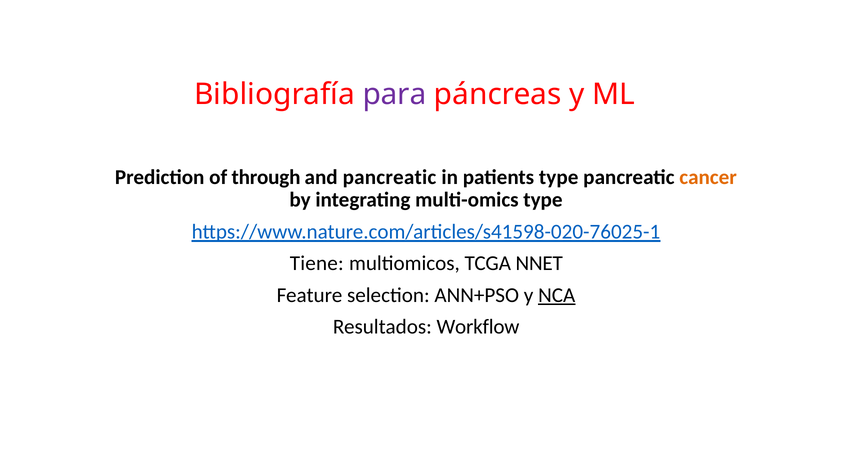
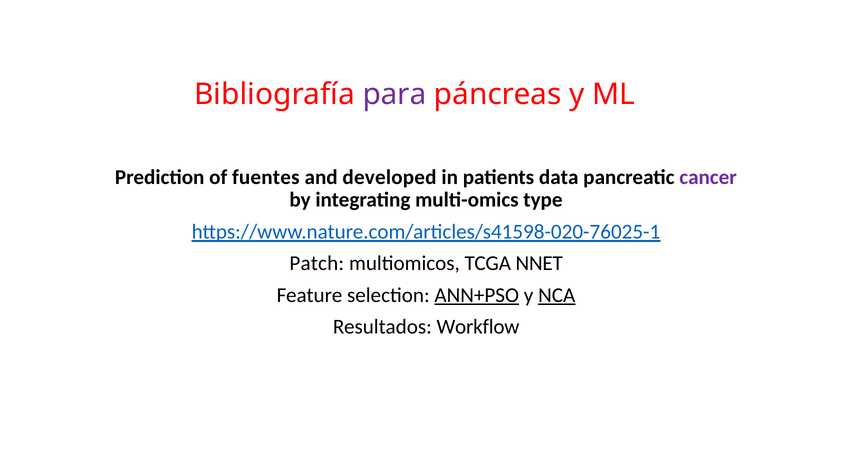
through: through -> fuentes (266, 177)
and pancreatic: pancreatic -> developed (389, 177)
patients type: type -> data (559, 177)
cancer colour: orange -> purple (708, 177)
Tiene: Tiene -> Patch (317, 264)
ANN+PSO underline: none -> present (477, 295)
